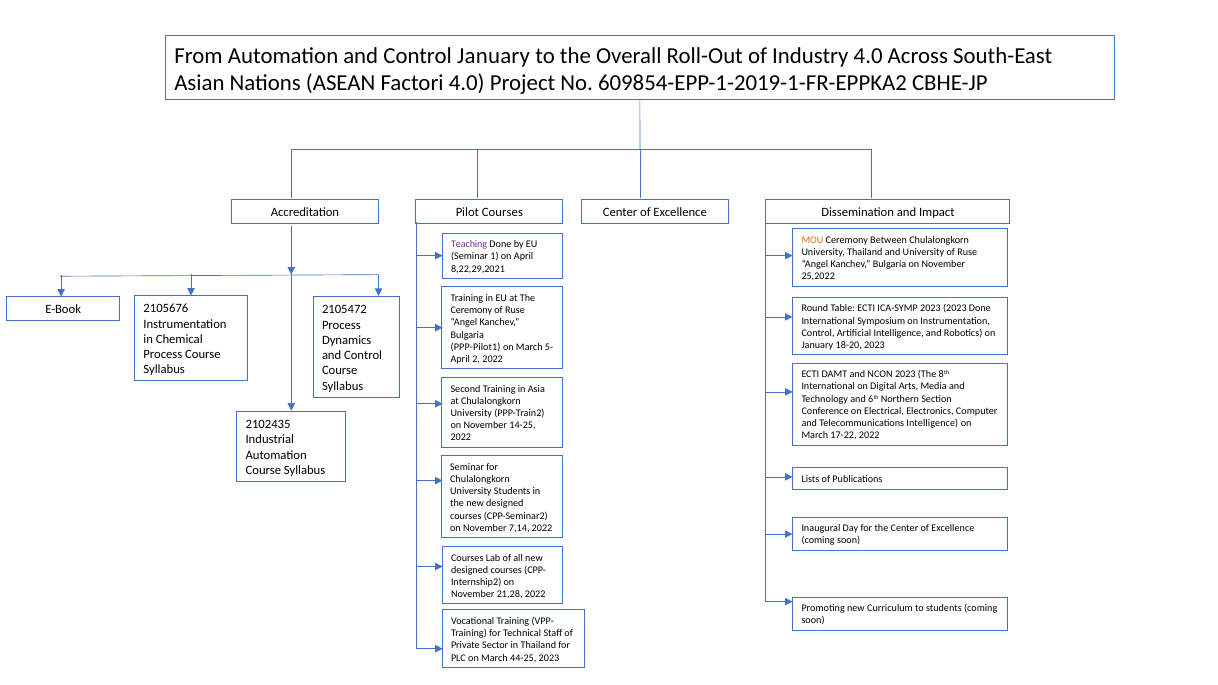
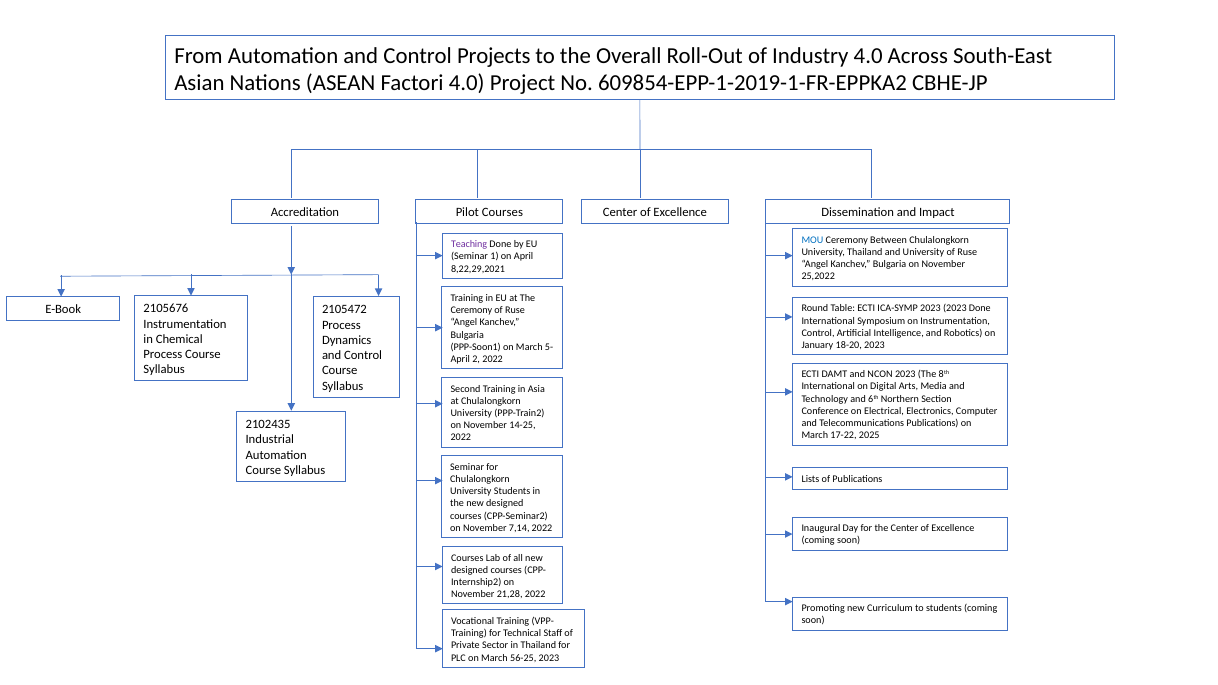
Control January: January -> Projects (494, 56)
MOU colour: orange -> blue (812, 240)
PPP-Pilot1: PPP-Pilot1 -> PPP-Soon1 (476, 347)
Telecommunications Intelligence: Intelligence -> Publications (932, 423)
17-22 2022: 2022 -> 2025 (869, 435)
44-25: 44-25 -> 56-25 (523, 658)
